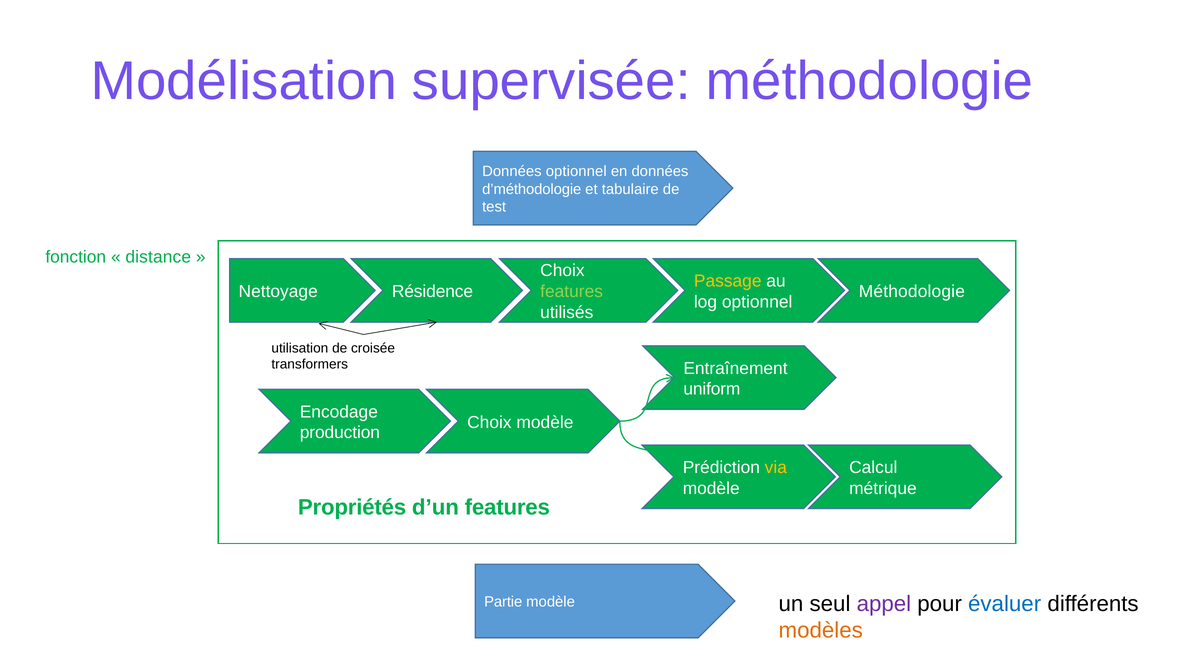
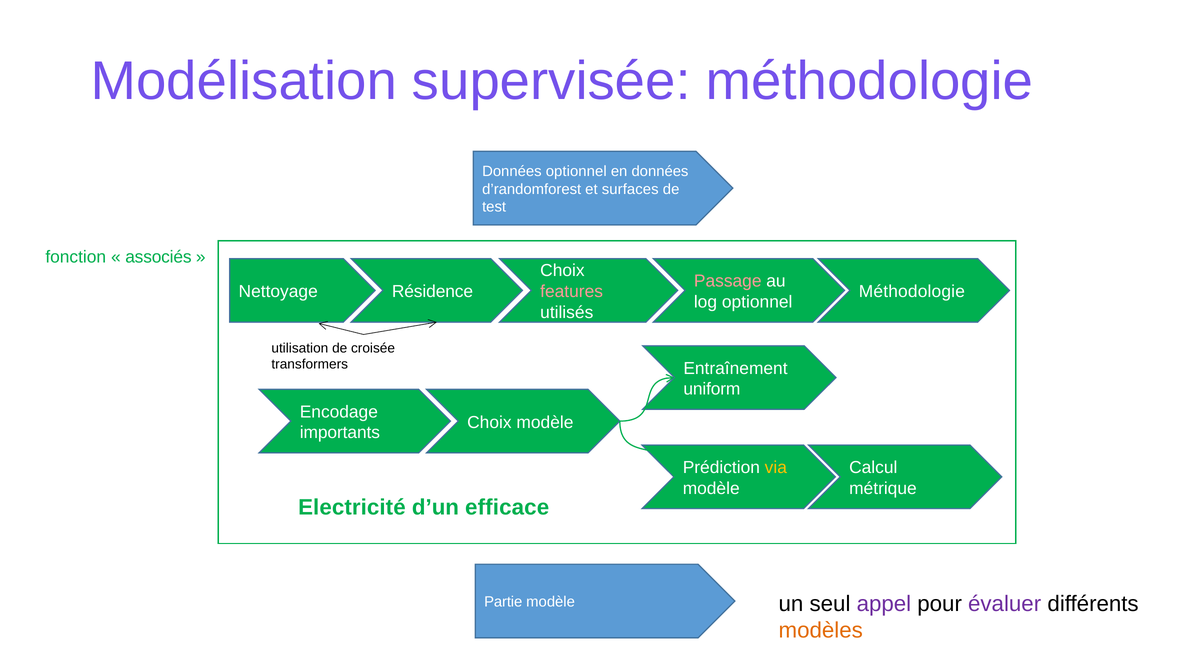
d’méthodologie: d’méthodologie -> d’randomforest (532, 189)
tabulaire: tabulaire -> surfaces (630, 189)
distance: distance -> associés (158, 257)
Passage colour: yellow -> pink (728, 281)
features colour: light green -> pink (572, 292)
production: production -> importants (340, 433)
Propriétés: Propriétés -> Electricité (352, 508)
d’un features: features -> efficace (507, 508)
évaluer colour: blue -> purple (1005, 604)
